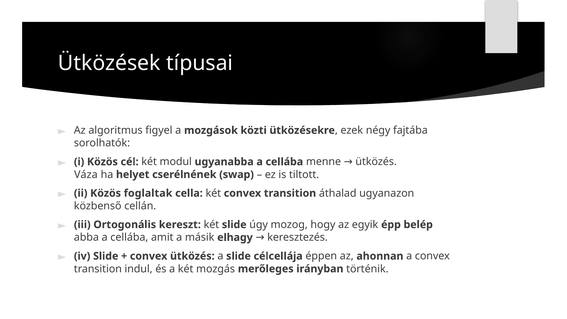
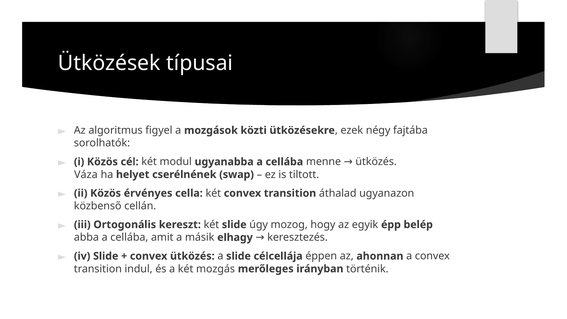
foglaltak: foglaltak -> érvényes (148, 193)
